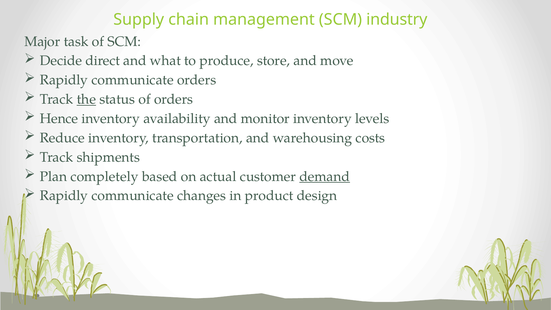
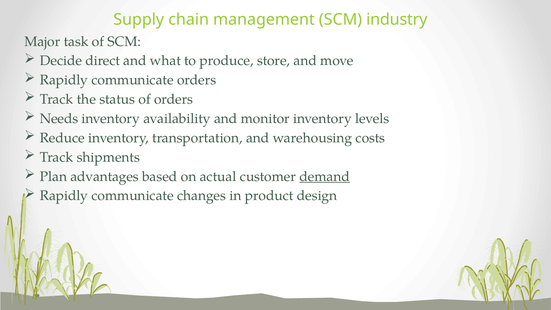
the underline: present -> none (86, 99)
Hence: Hence -> Needs (59, 119)
completely: completely -> advantages (105, 176)
